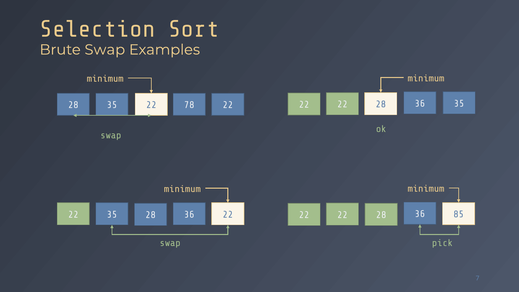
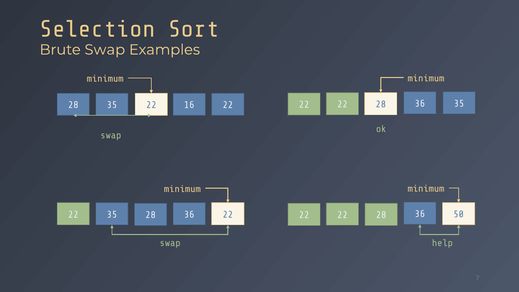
78: 78 -> 16 (189, 105)
85: 85 -> 50 (459, 214)
pick: pick -> help (442, 243)
